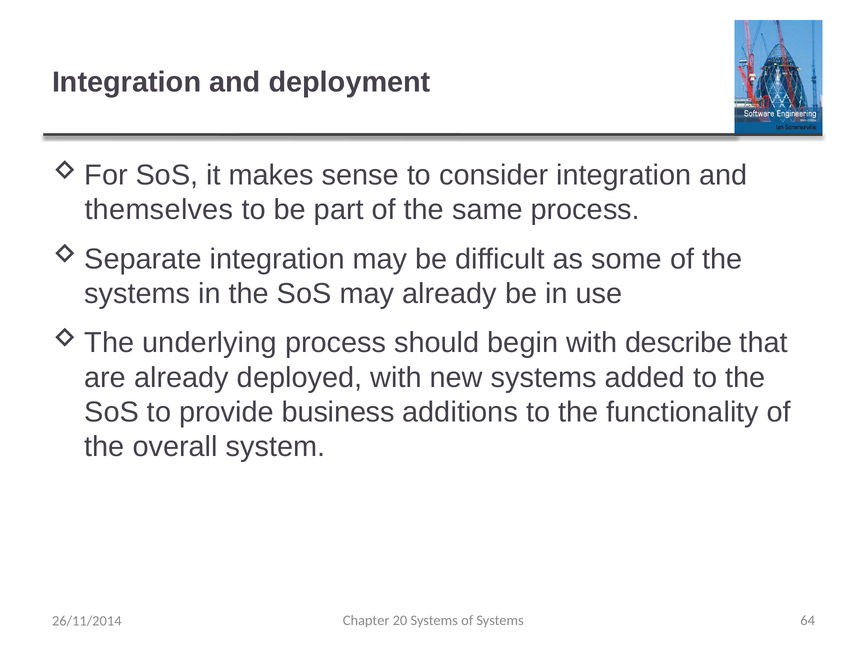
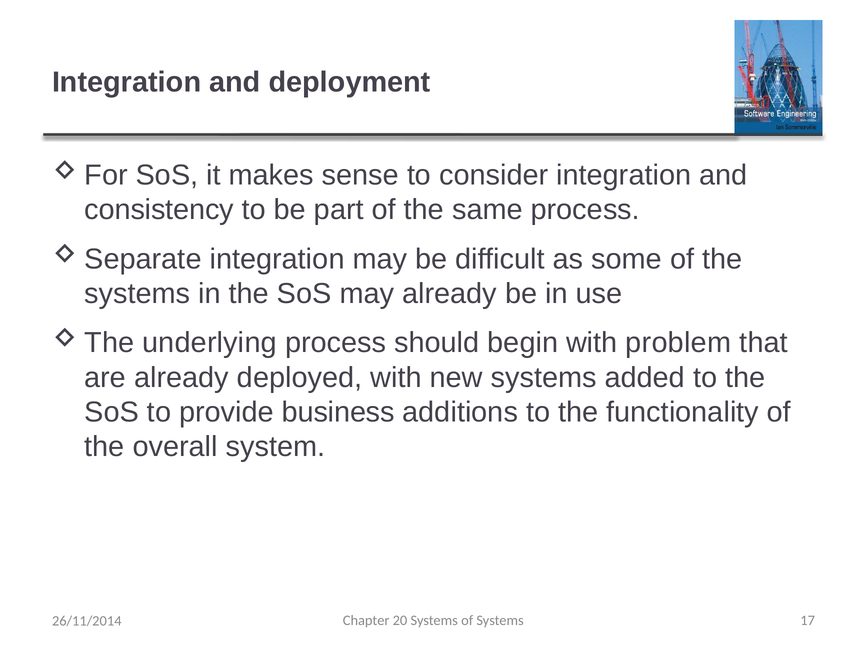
themselves: themselves -> consistency (159, 210)
describe: describe -> problem (678, 343)
64: 64 -> 17 (808, 621)
